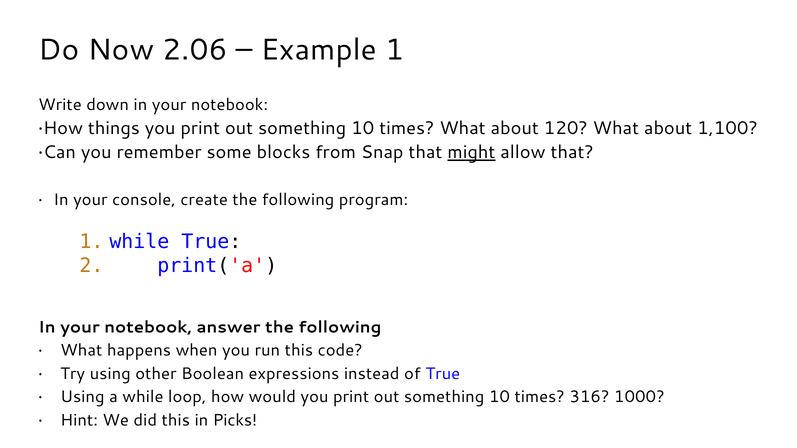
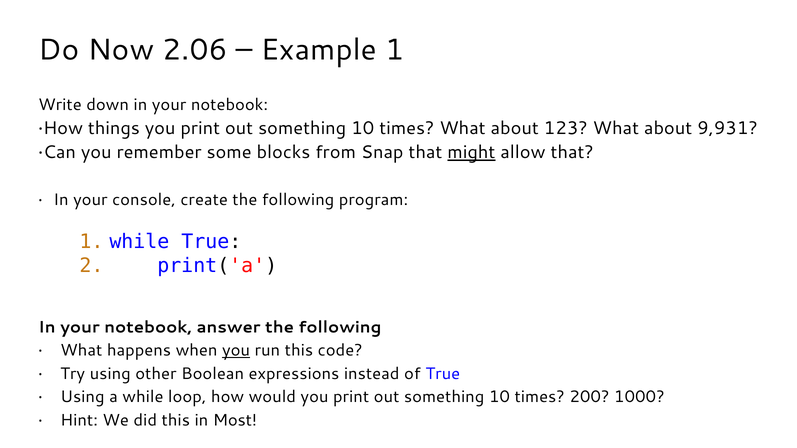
120: 120 -> 123 (566, 128)
1,100: 1,100 -> 9,931 (727, 128)
you underline: none -> present (236, 351)
316: 316 -> 200 (589, 397)
Picks: Picks -> Most (235, 420)
